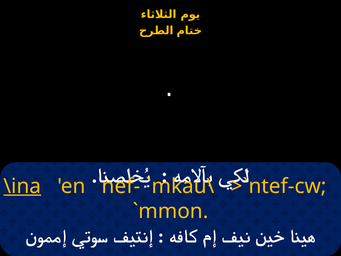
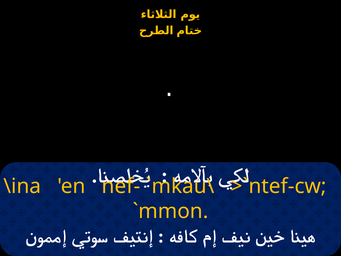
\ina underline: present -> none (22, 186)
